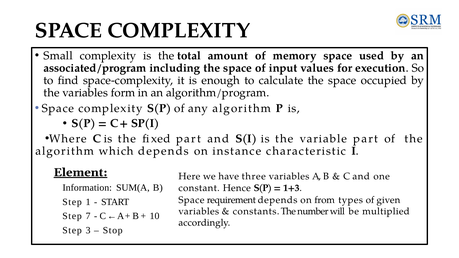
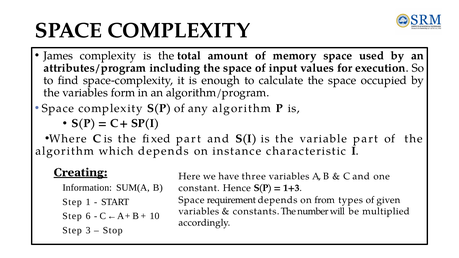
Small: Small -> James (58, 56)
associated/program: associated/program -> attributes/program (95, 68)
Element: Element -> Creating (81, 173)
7: 7 -> 6 (88, 216)
